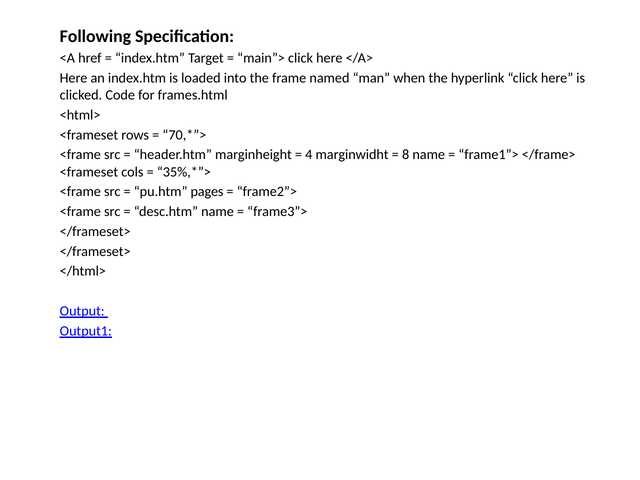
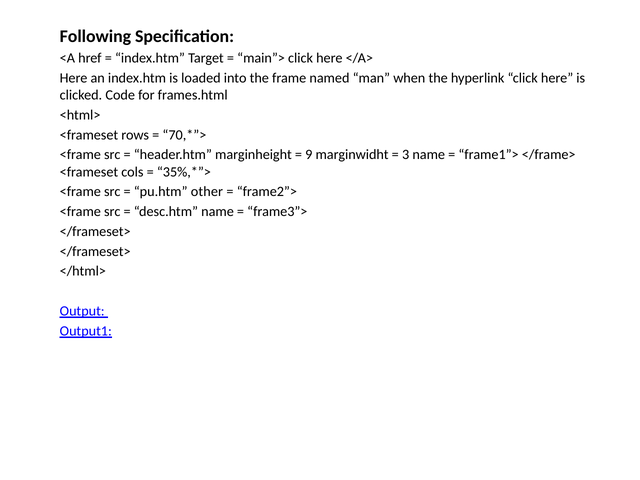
4: 4 -> 9 (309, 155)
8: 8 -> 3 (406, 155)
pages: pages -> other (207, 192)
